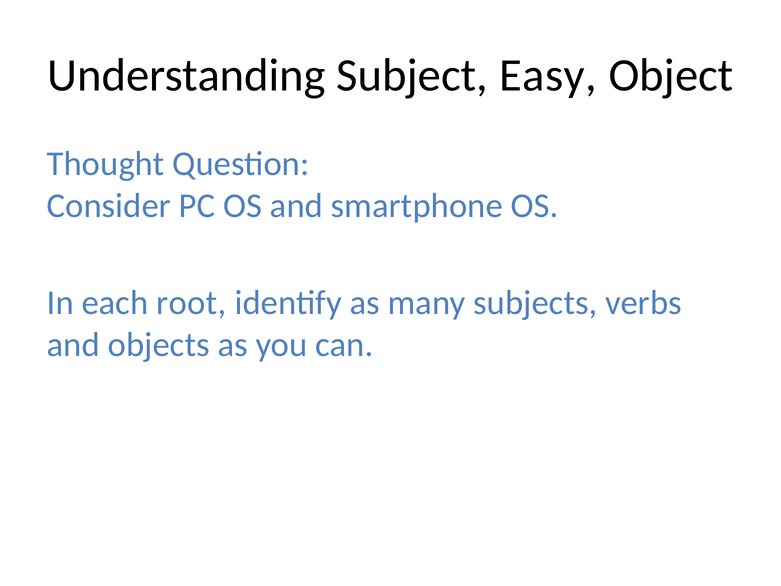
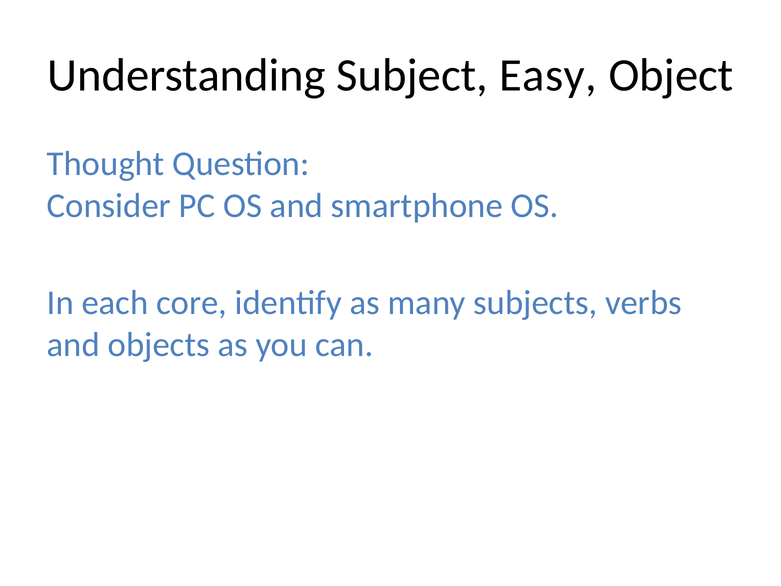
root: root -> core (192, 303)
